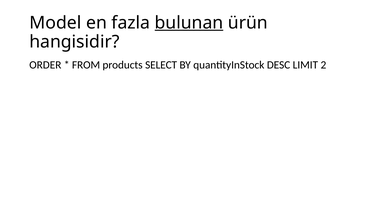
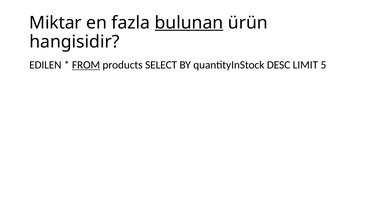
Model: Model -> Miktar (55, 23)
ORDER: ORDER -> EDILEN (45, 65)
FROM underline: none -> present (86, 65)
2: 2 -> 5 (323, 65)
